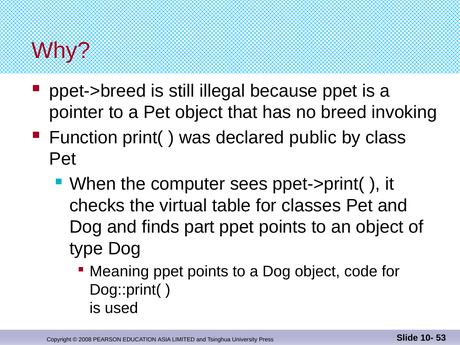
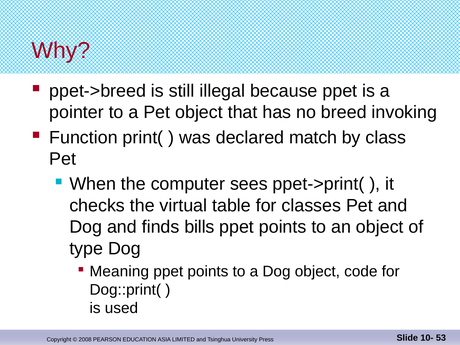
public: public -> match (313, 137)
part: part -> bills (199, 227)
